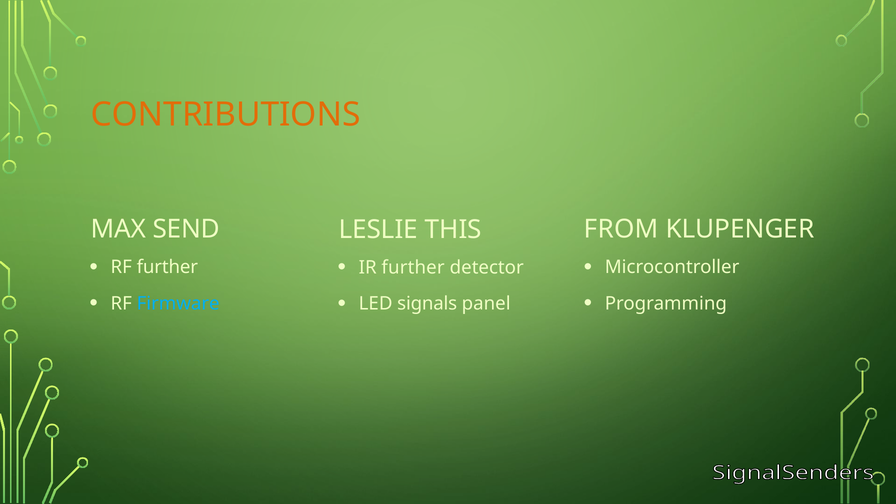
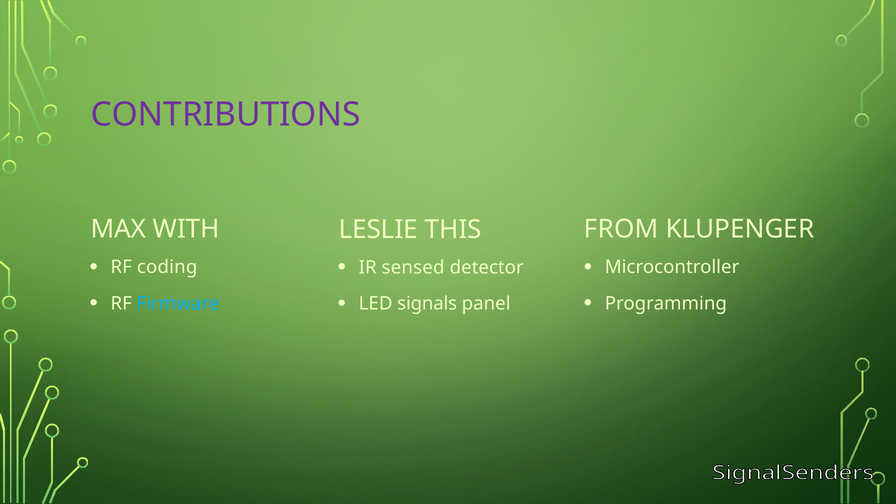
CONTRIBUTIONS colour: orange -> purple (226, 115)
SEND: SEND -> WITH (186, 229)
RF further: further -> coding (167, 267)
IR further: further -> sensed (413, 268)
